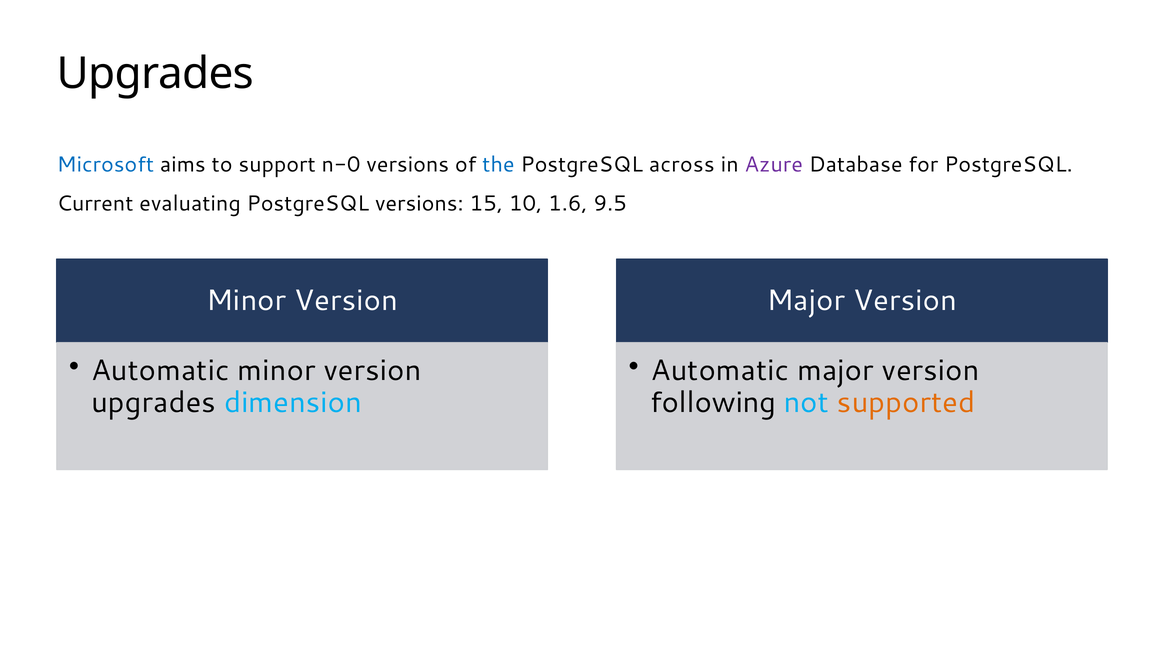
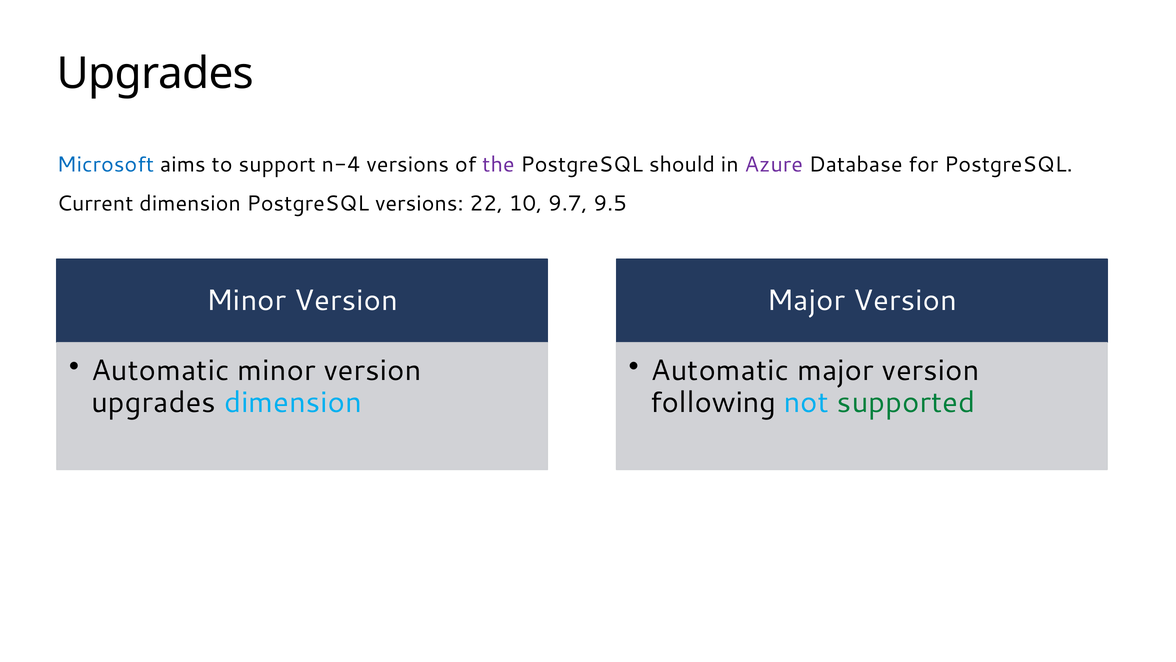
n-0: n-0 -> n-4 (341, 164)
the colour: blue -> purple (498, 164)
across: across -> should (682, 164)
Current evaluating: evaluating -> dimension (190, 203)
15: 15 -> 22 (486, 203)
1.6: 1.6 -> 9.7 (568, 203)
supported colour: orange -> green (906, 402)
